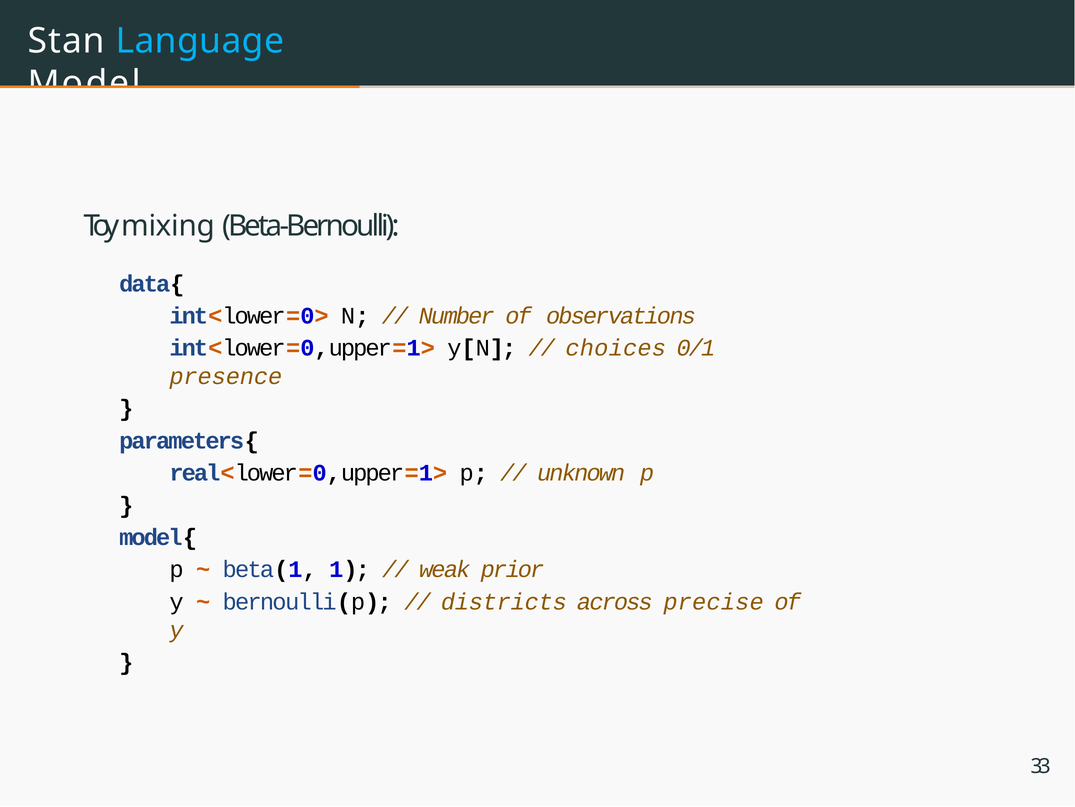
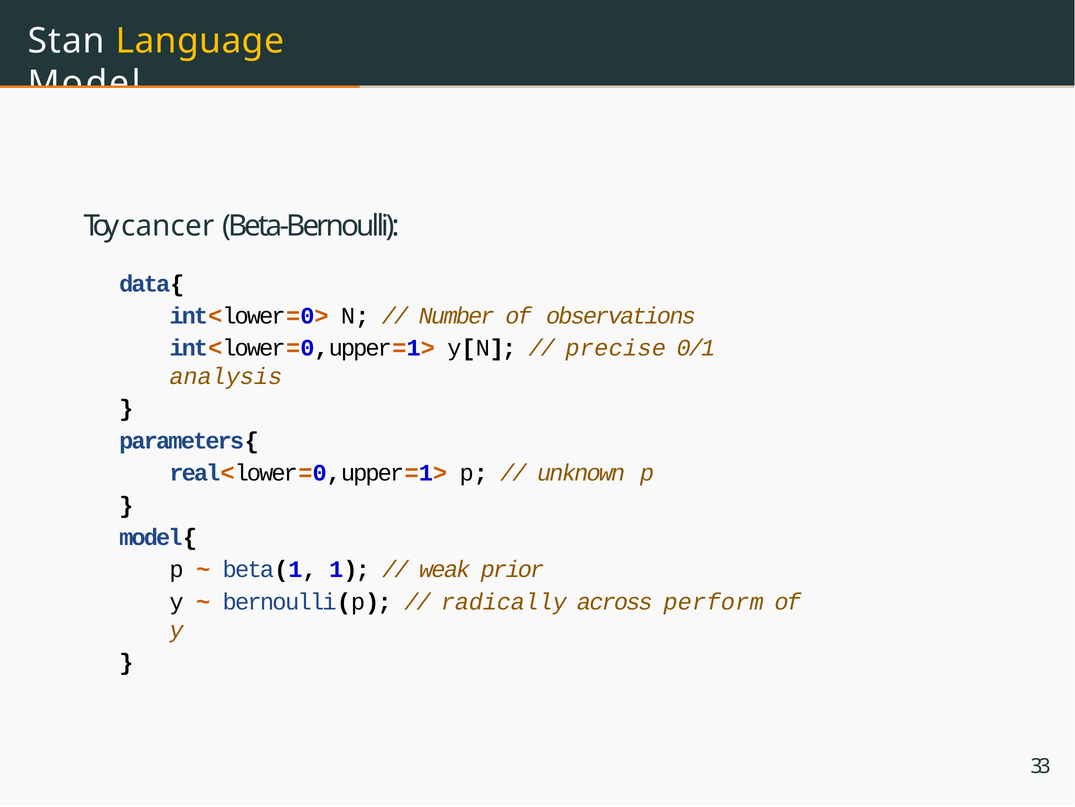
Language colour: light blue -> yellow (200, 41)
mixing: mixing -> cancer (168, 226)
choices: choices -> precise (616, 348)
presence: presence -> analysis (226, 376)
districts: districts -> radically (504, 602)
precise: precise -> perform (714, 602)
